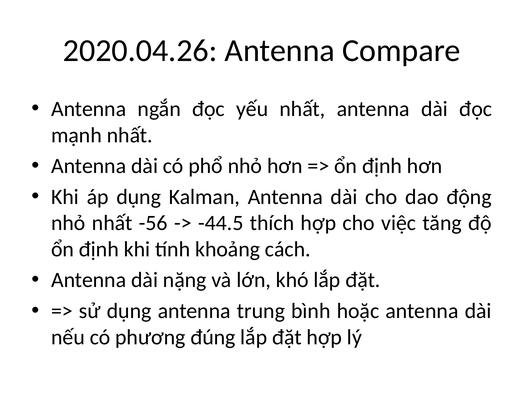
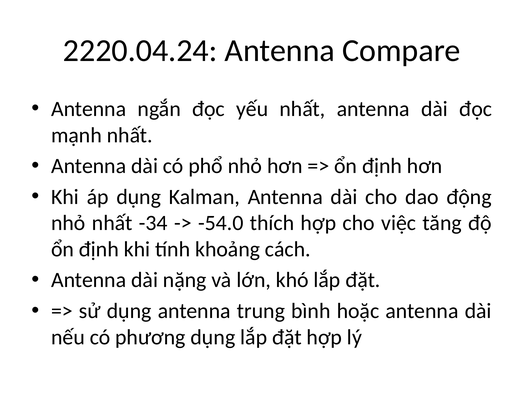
2020.04.26: 2020.04.26 -> 2220.04.24 (140, 51)
-56: -56 -> -34 (153, 223)
-44.5: -44.5 -> -54.0 (221, 223)
phương đúng: đúng -> dụng (213, 337)
